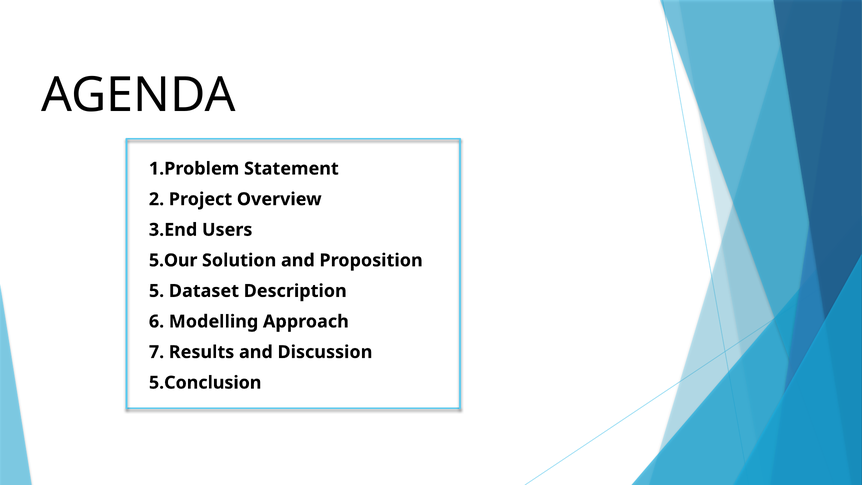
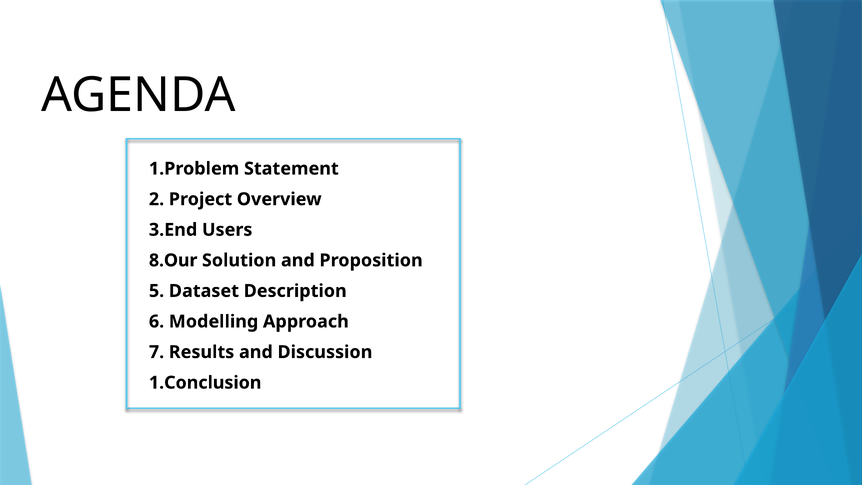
5.Our: 5.Our -> 8.Our (173, 260)
5.Conclusion: 5.Conclusion -> 1.Conclusion (205, 383)
